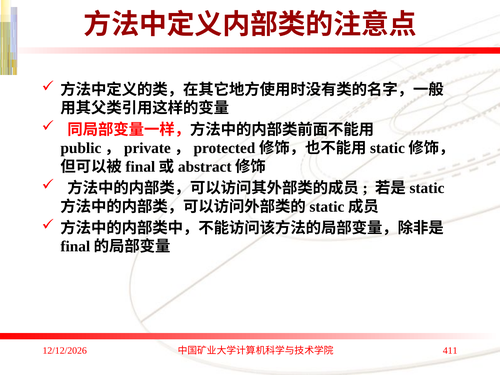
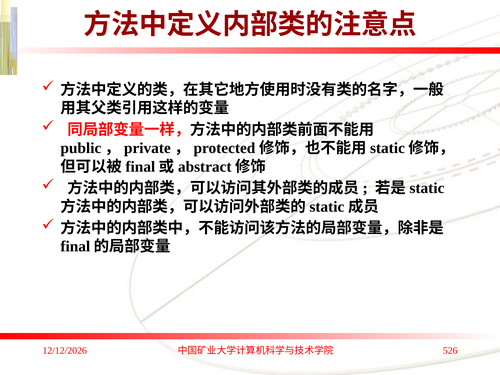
411: 411 -> 526 (450, 351)
